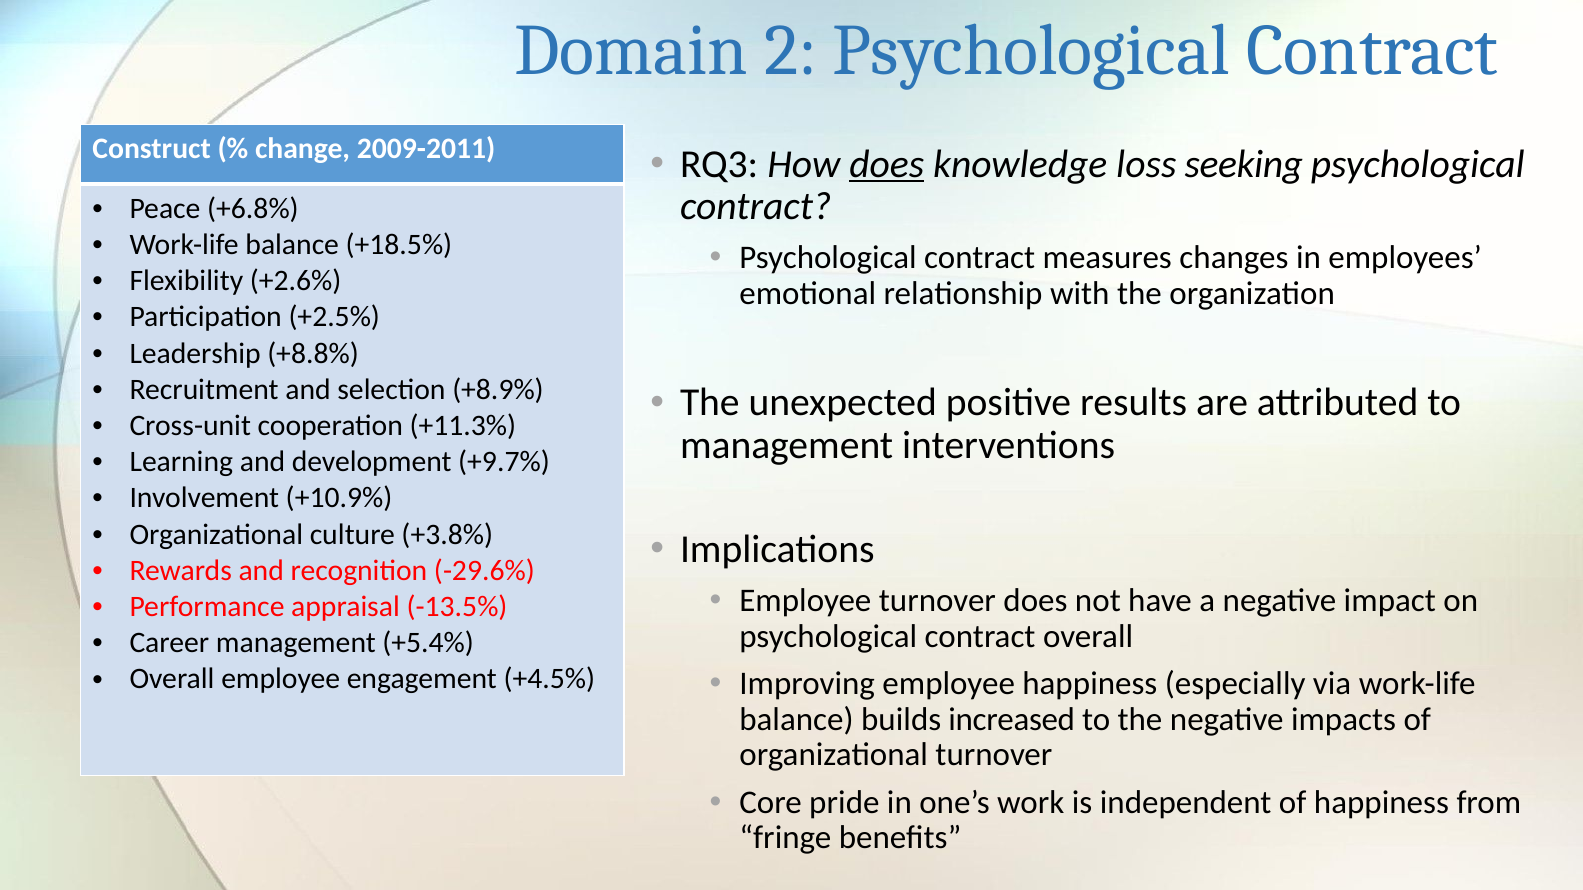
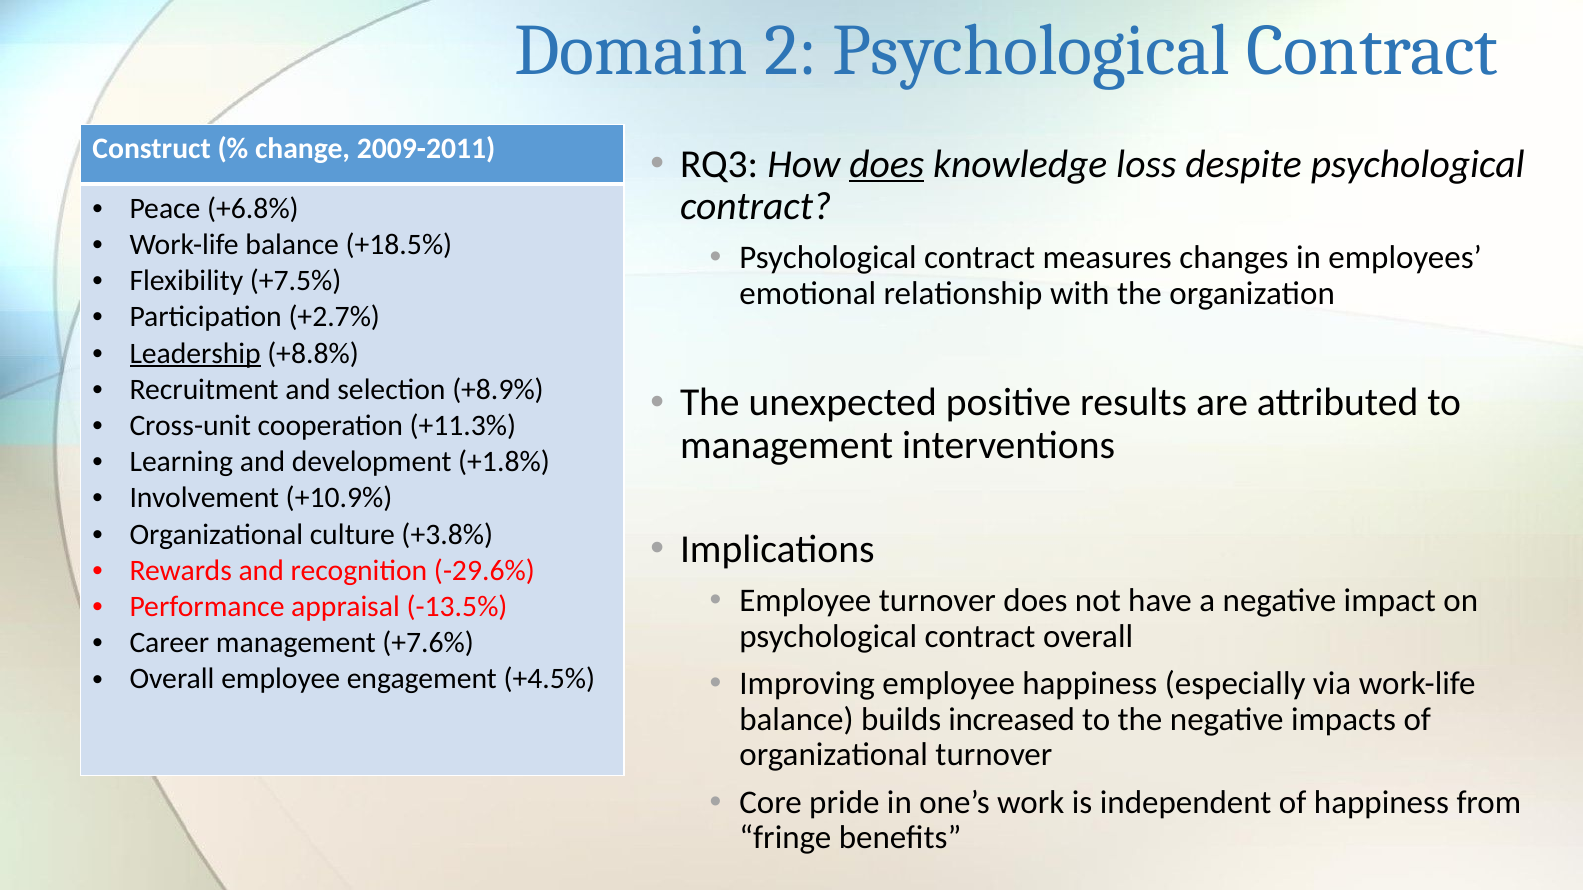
seeking: seeking -> despite (1244, 164)
+2.6%: +2.6% -> +7.5% (296, 281)
+2.5%: +2.5% -> +2.7% (334, 317)
Leadership underline: none -> present (195, 353)
+9.7%: +9.7% -> +1.8% (504, 462)
+5.4%: +5.4% -> +7.6% (428, 643)
